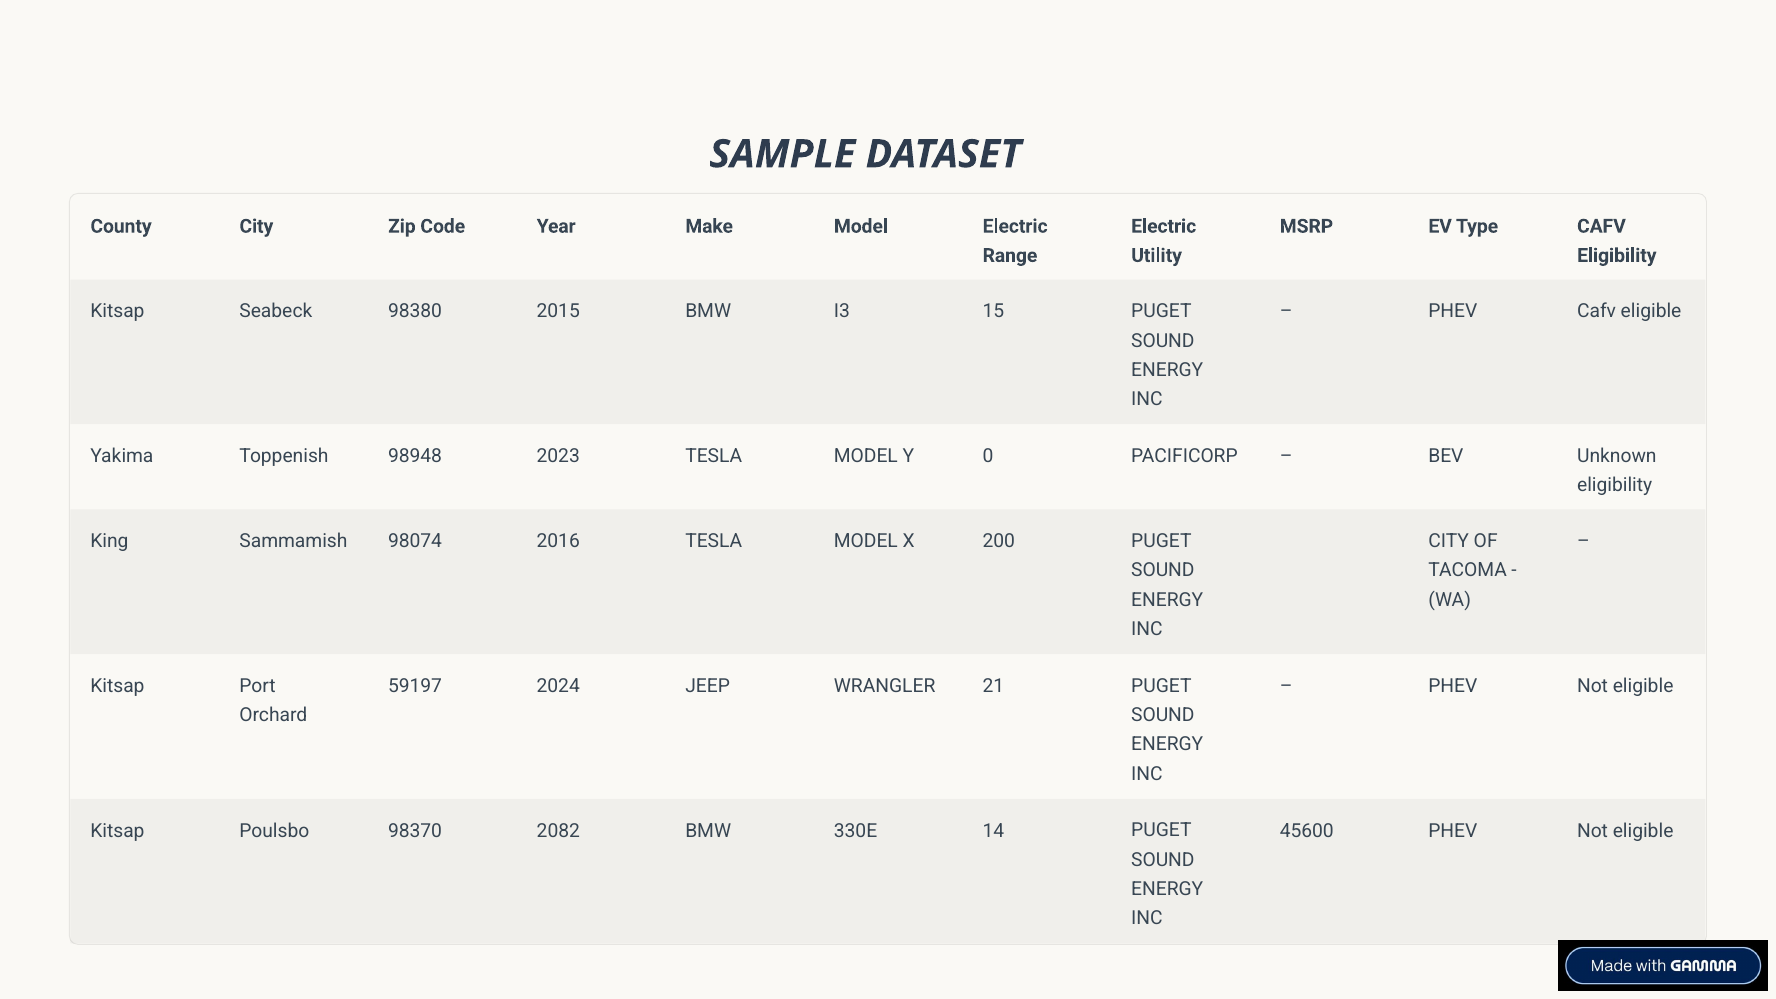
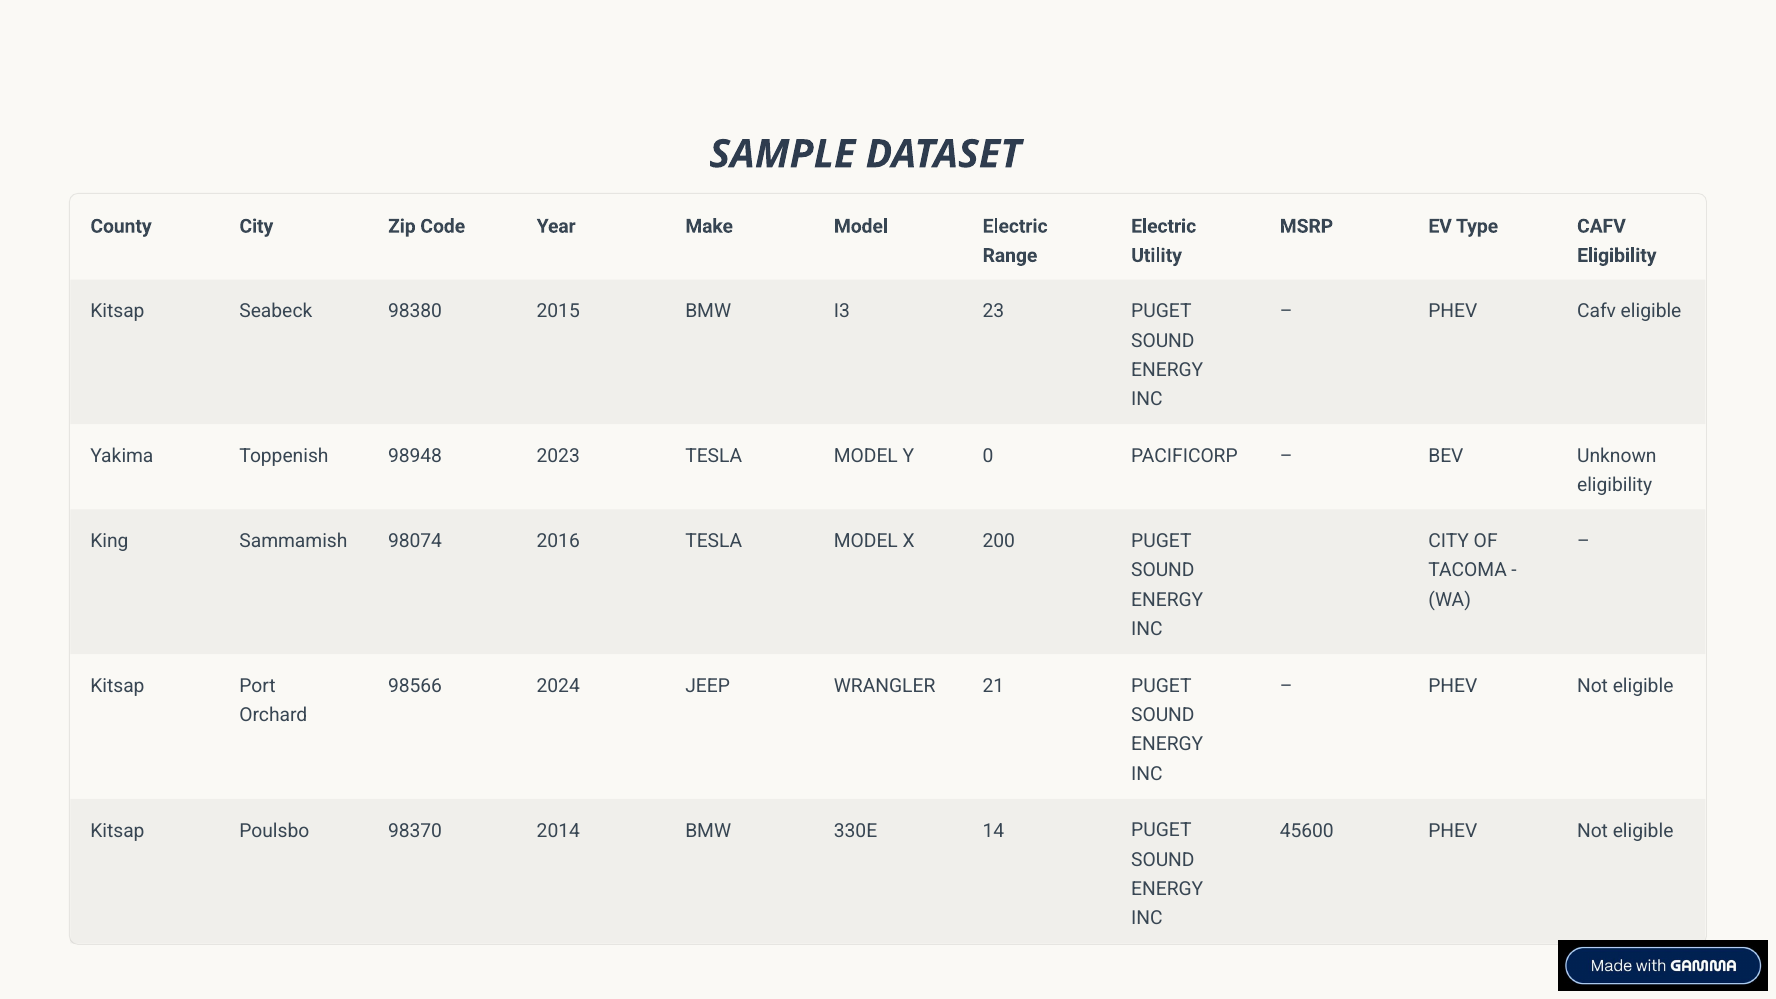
15: 15 -> 23 (993, 311)
59197: 59197 -> 98566 (415, 686)
2082: 2082 -> 2014 (558, 831)
